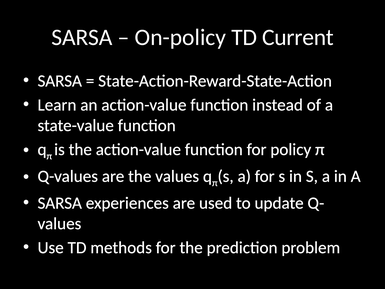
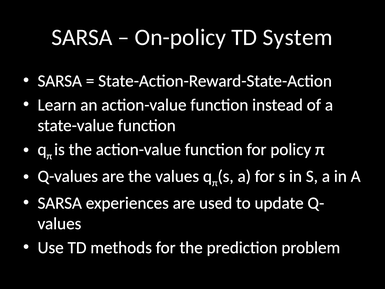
Current: Current -> System (298, 37)
